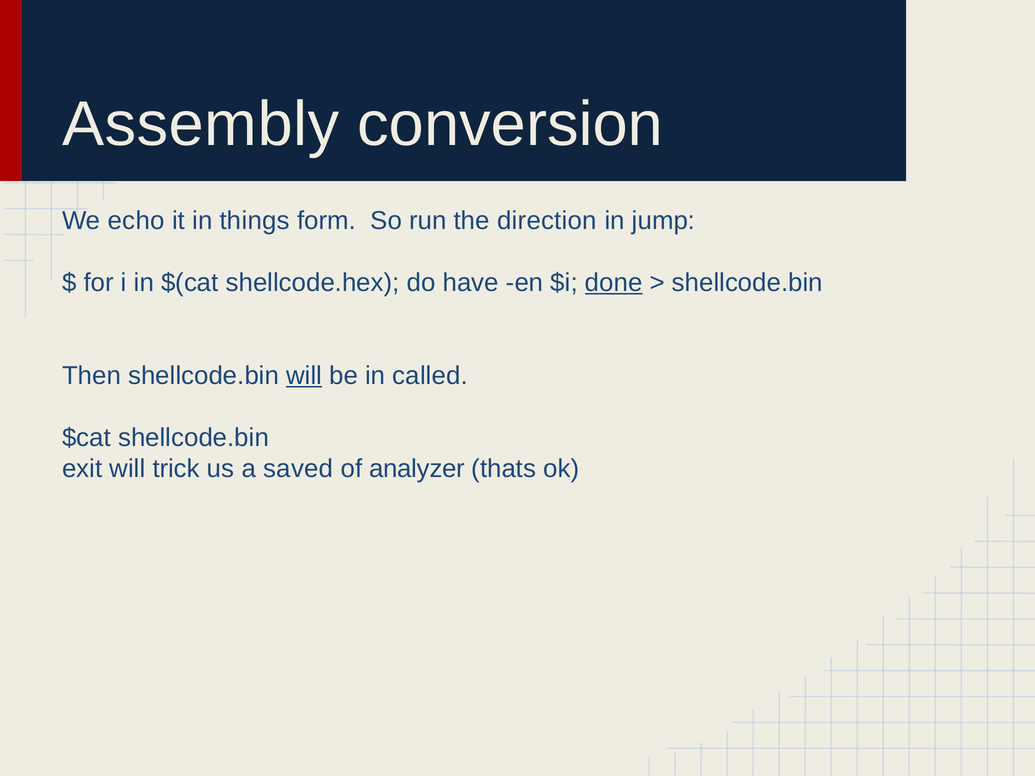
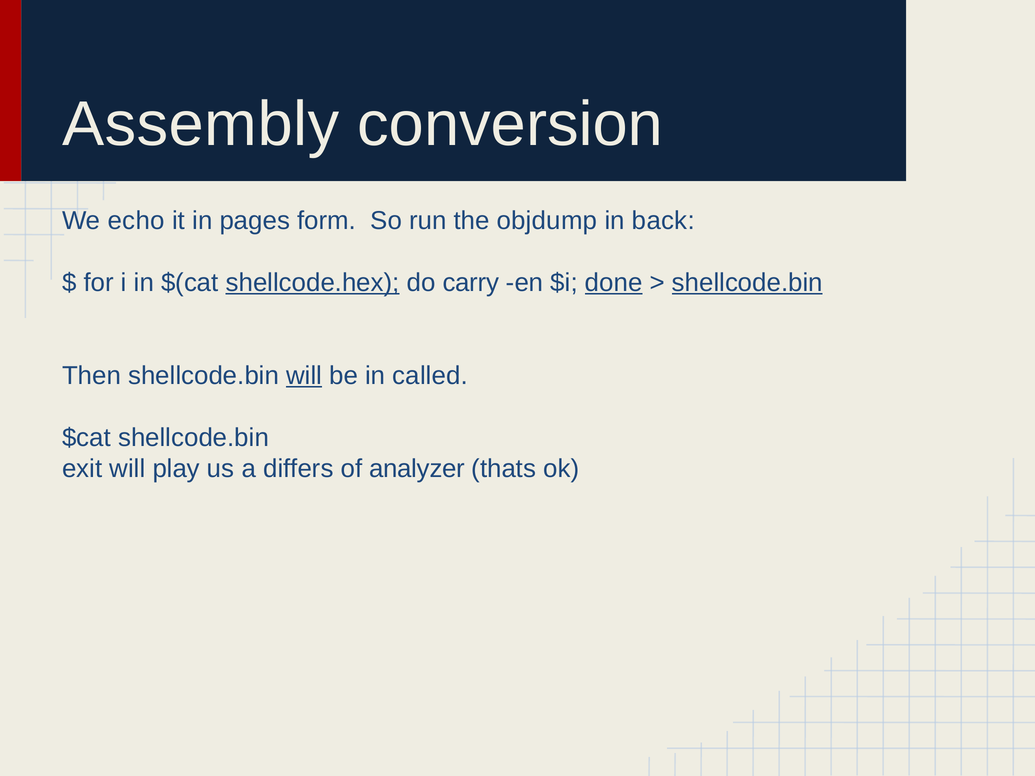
things: things -> pages (255, 221)
direction: direction -> objdump (547, 221)
jump: jump -> back (663, 221)
shellcode.hex underline: none -> present (313, 283)
have: have -> carry (471, 283)
shellcode.bin underline: none -> present (747, 283)
trick: trick -> play (176, 469)
saved: saved -> differs (298, 469)
